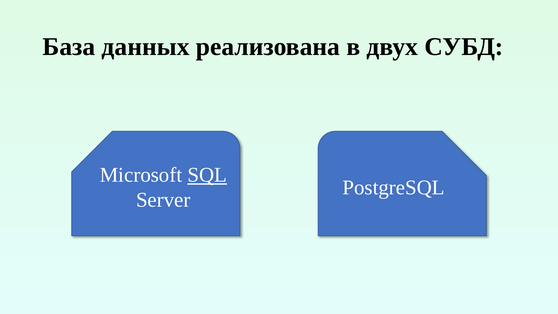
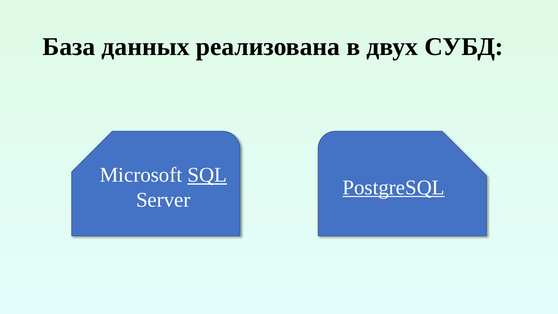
PostgreSQL underline: none -> present (394, 187)
